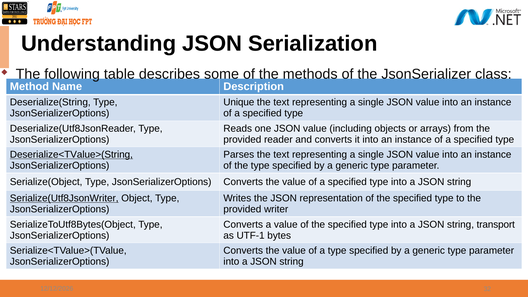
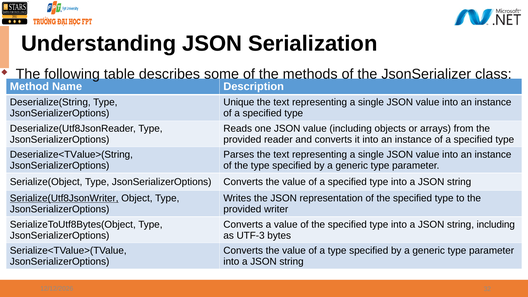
Deserialize<TValue>(String underline: present -> none (71, 155)
string transport: transport -> including (496, 224)
UTF-1: UTF-1 -> UTF-3 (251, 235)
